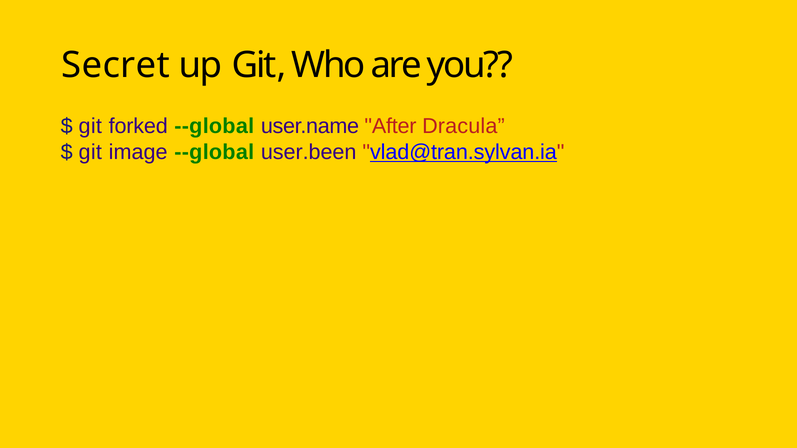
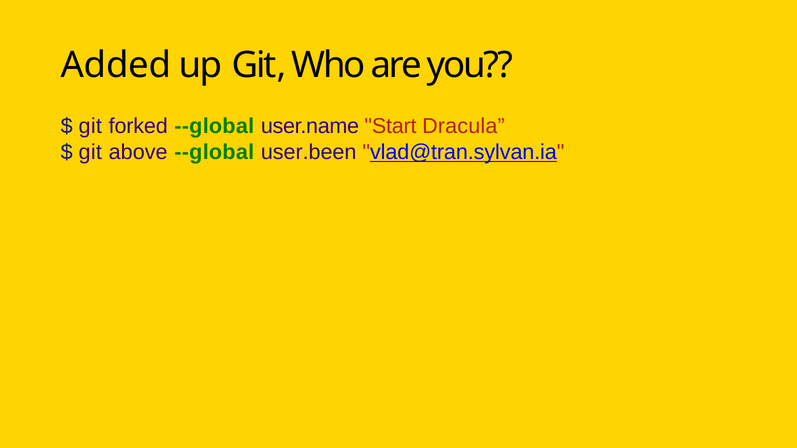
Secret: Secret -> Added (116, 65)
After: After -> Start (390, 126)
image: image -> above (138, 152)
